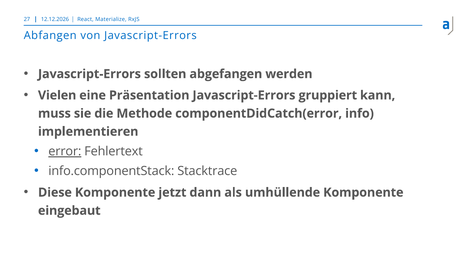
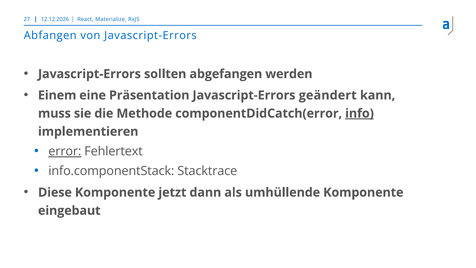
Vielen: Vielen -> Einem (57, 95)
gruppiert: gruppiert -> geändert (328, 95)
info underline: none -> present (360, 113)
